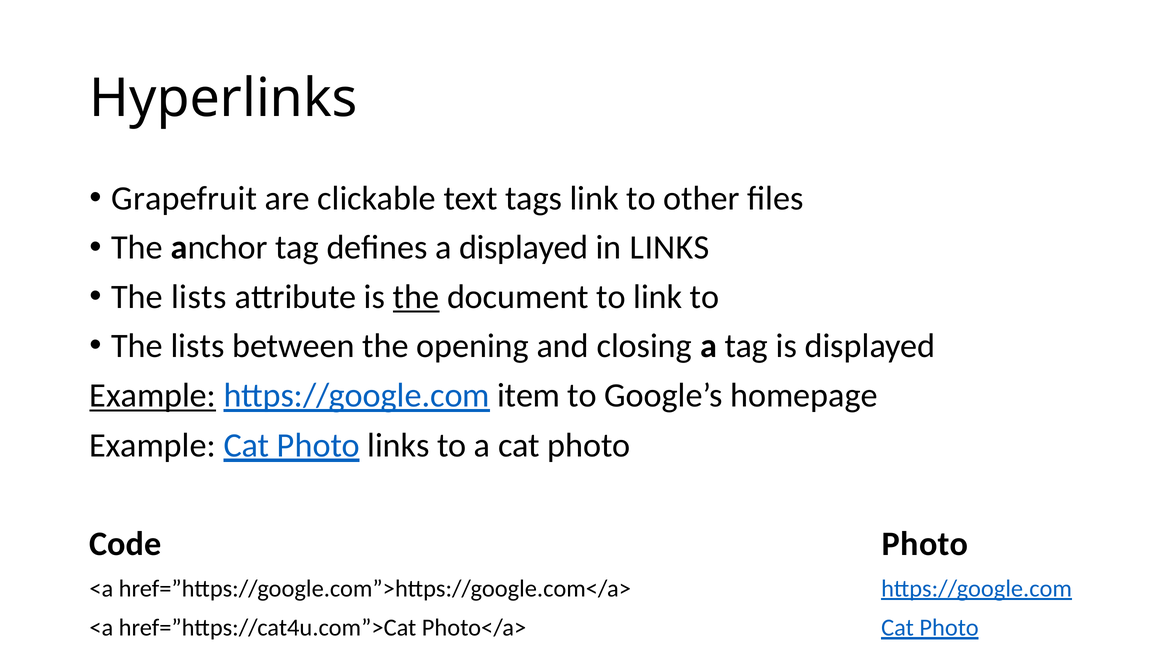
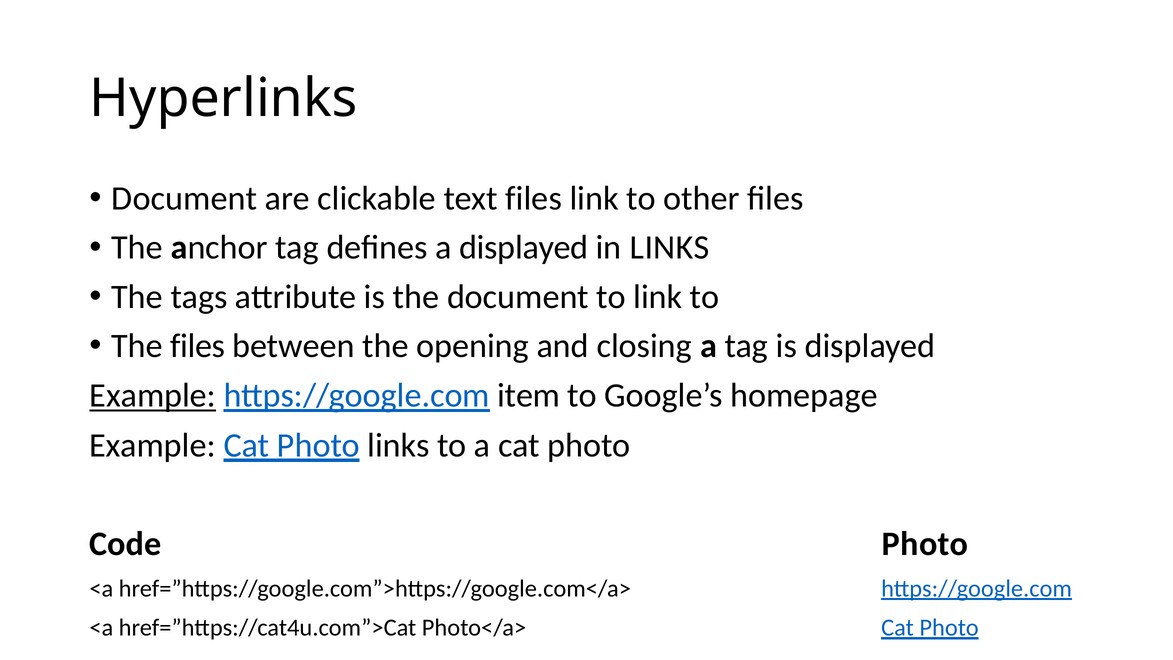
Grapefruit: Grapefruit -> Document (184, 198)
text tags: tags -> files (534, 198)
lists: lists -> tags (199, 297)
the underline: present -> none (416, 297)
lists: lists -> files (198, 346)
